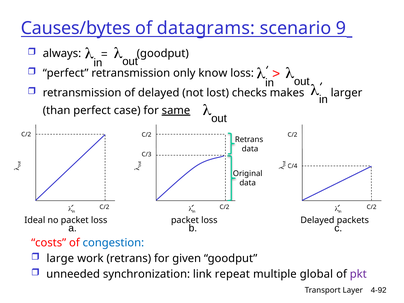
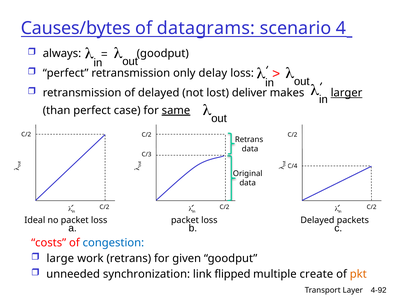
9: 9 -> 4 (341, 28)
know: know -> delay (213, 73)
checks: checks -> deliver (249, 93)
larger underline: none -> present (347, 93)
repeat: repeat -> flipped (233, 274)
global: global -> create (316, 274)
pkt colour: purple -> orange (358, 274)
